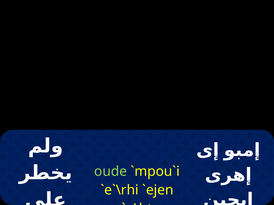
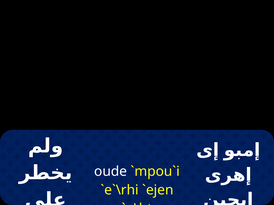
oude colour: light green -> white (111, 172)
